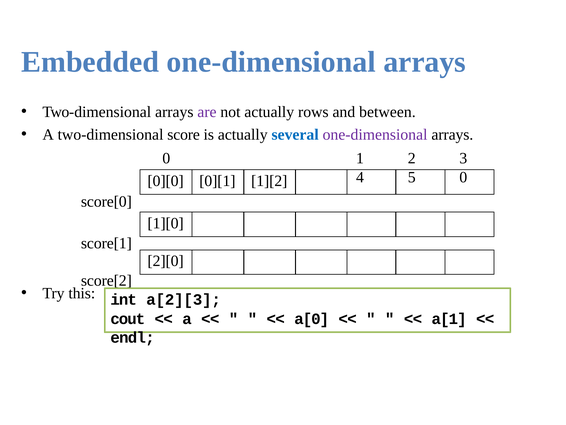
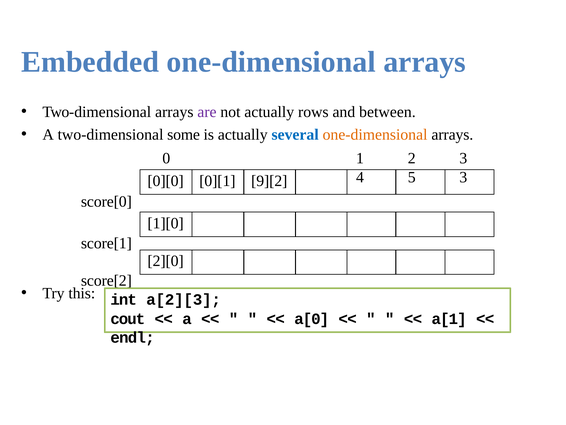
score: score -> some (184, 134)
one-dimensional colour: purple -> orange (375, 134)
5 0: 0 -> 3 (463, 177)
1][2: 1][2 -> 9][2 (269, 181)
